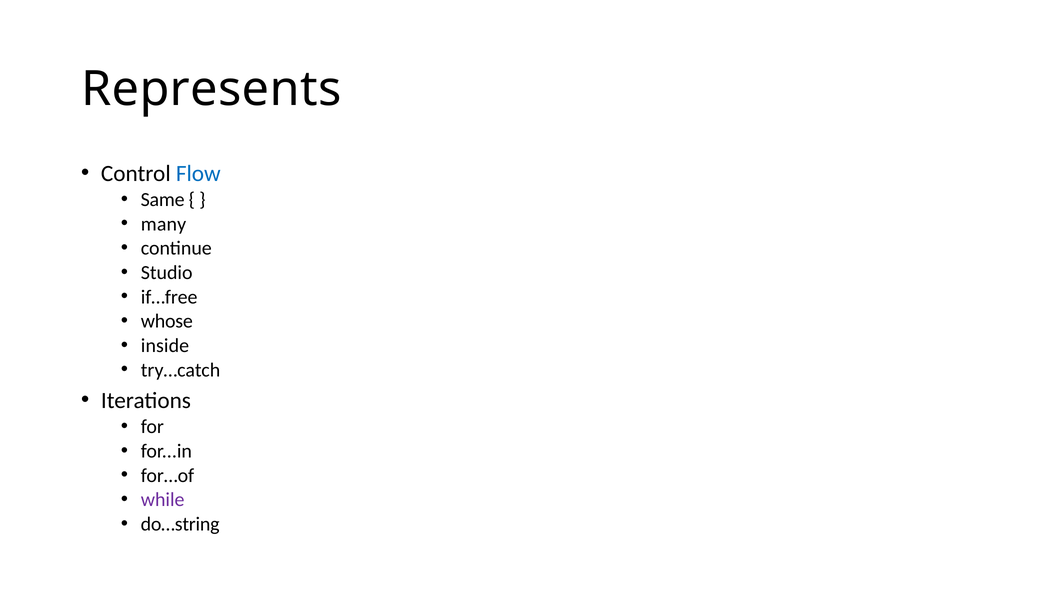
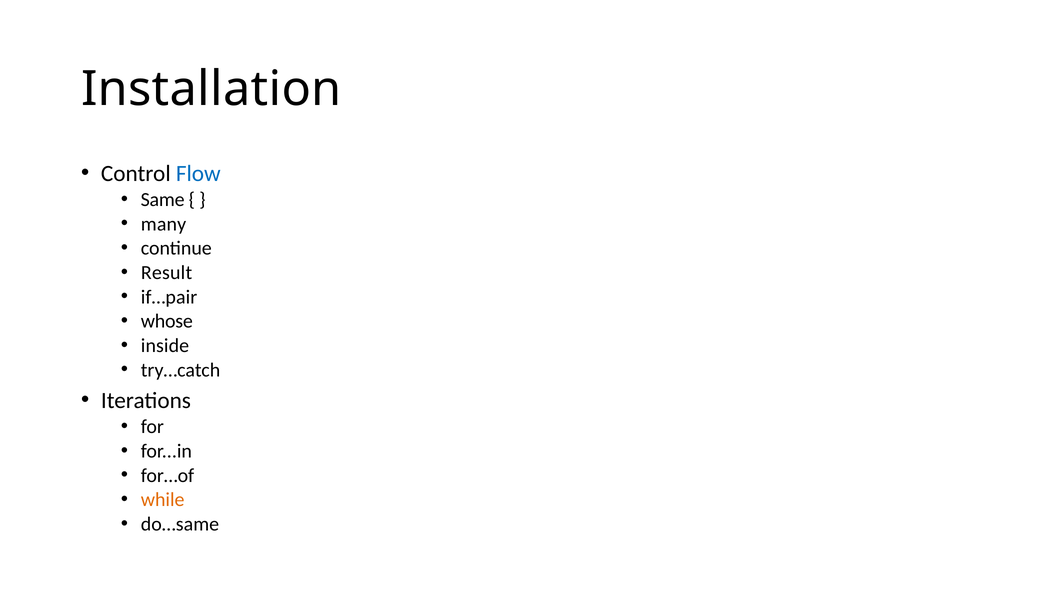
Represents: Represents -> Installation (211, 89)
Studio: Studio -> Result (167, 273)
if…free: if…free -> if…pair (169, 297)
while colour: purple -> orange (163, 500)
do…string: do…string -> do…same (180, 524)
